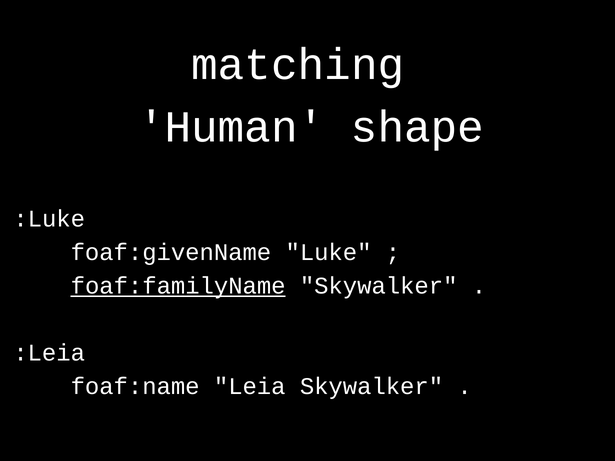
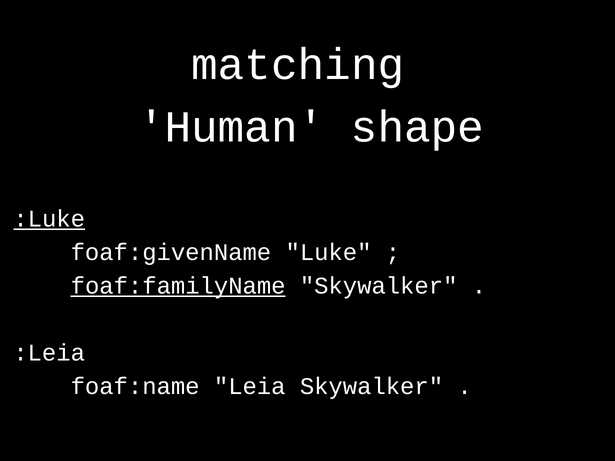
:Luke underline: none -> present (49, 219)
